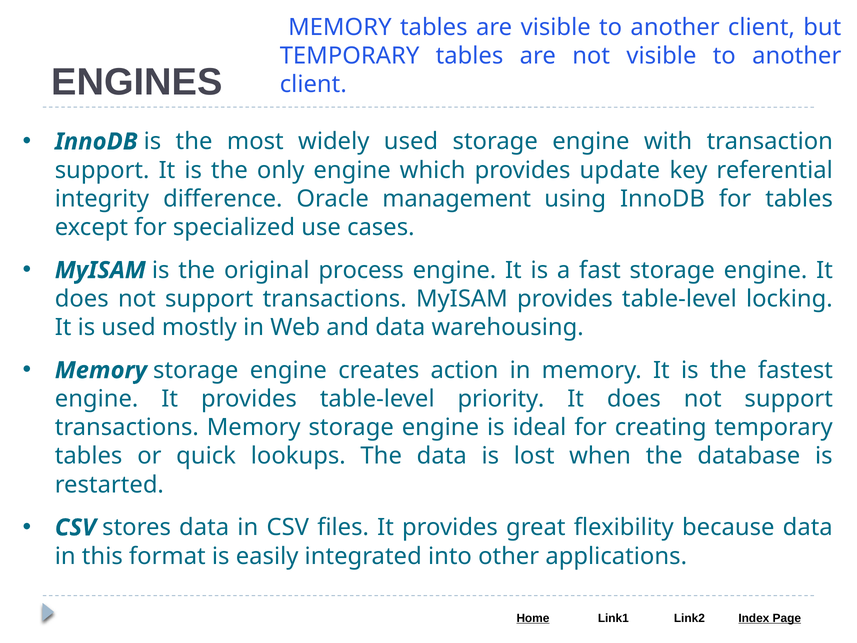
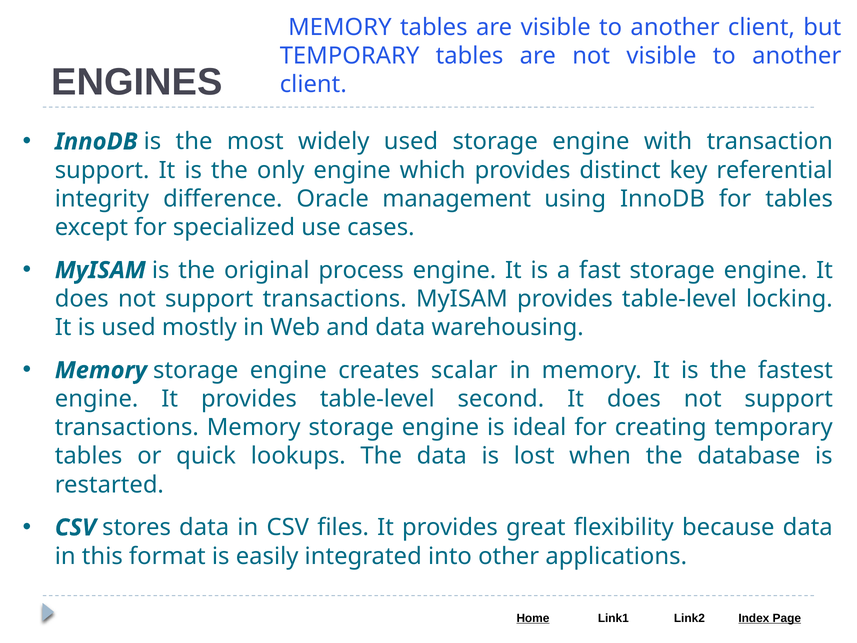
update: update -> distinct (620, 170)
action: action -> scalar (464, 370)
priority: priority -> second (501, 399)
